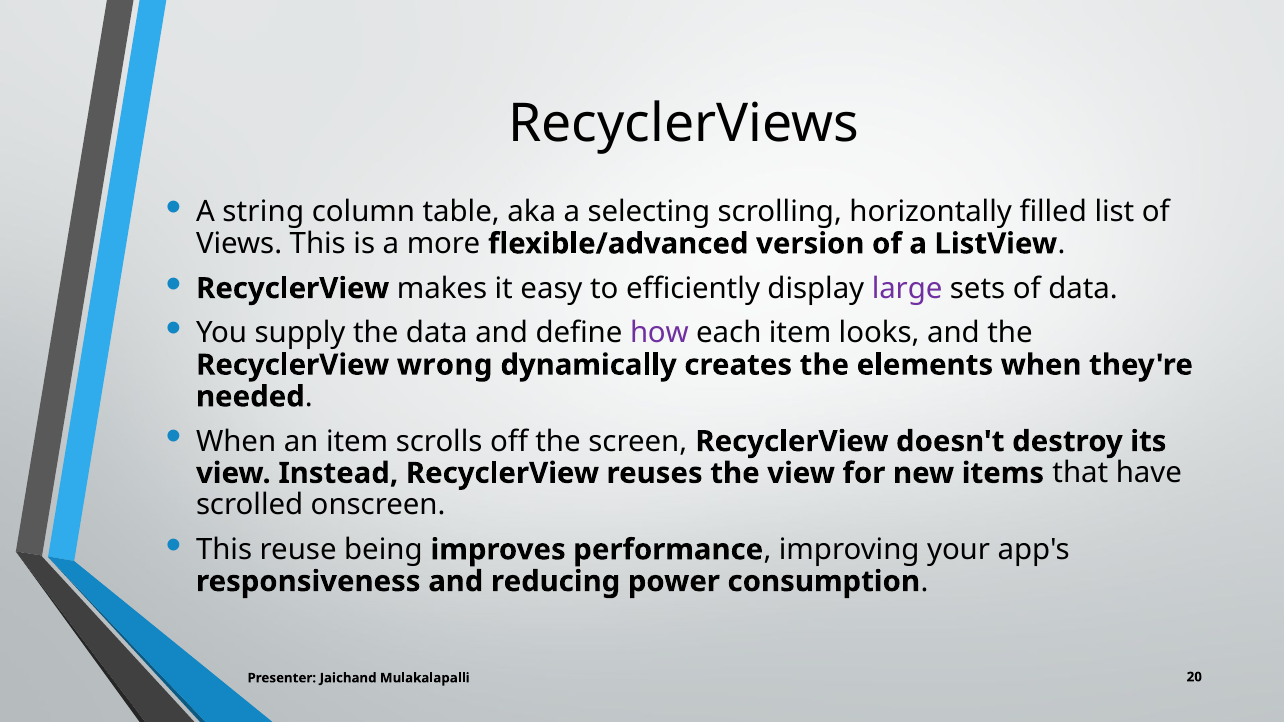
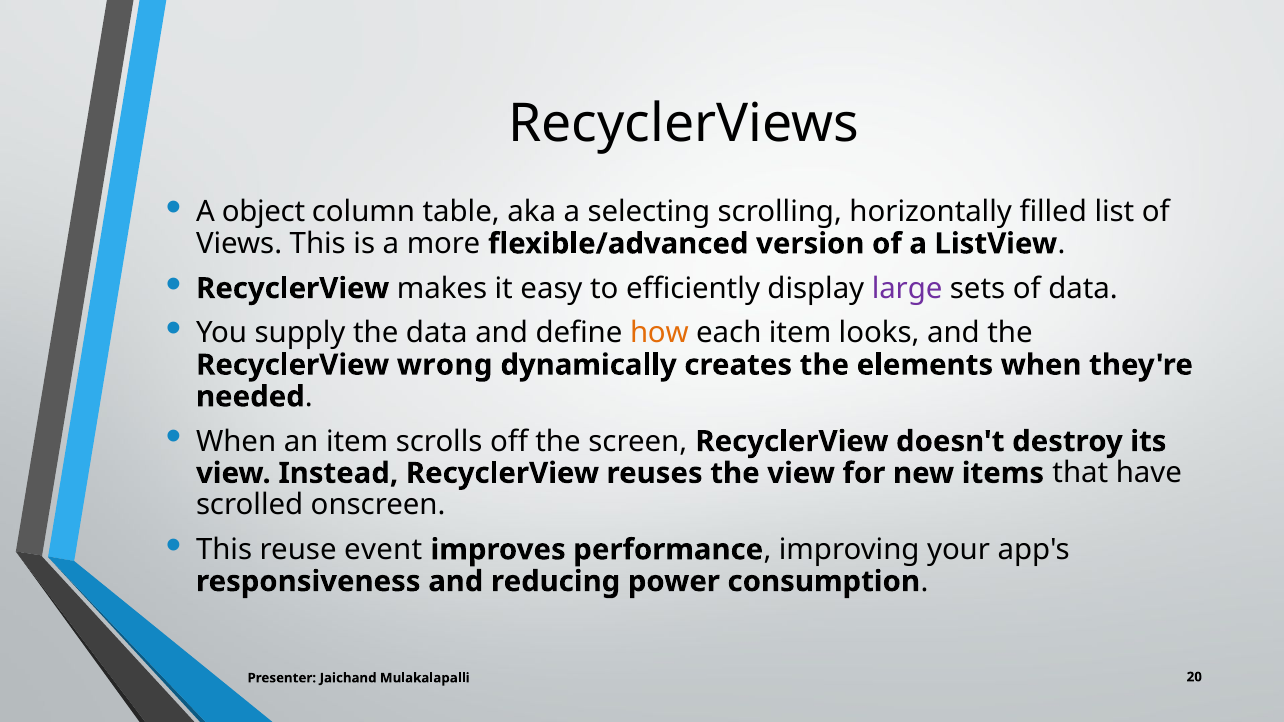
string: string -> object (263, 212)
how colour: purple -> orange (659, 333)
being: being -> event (383, 550)
